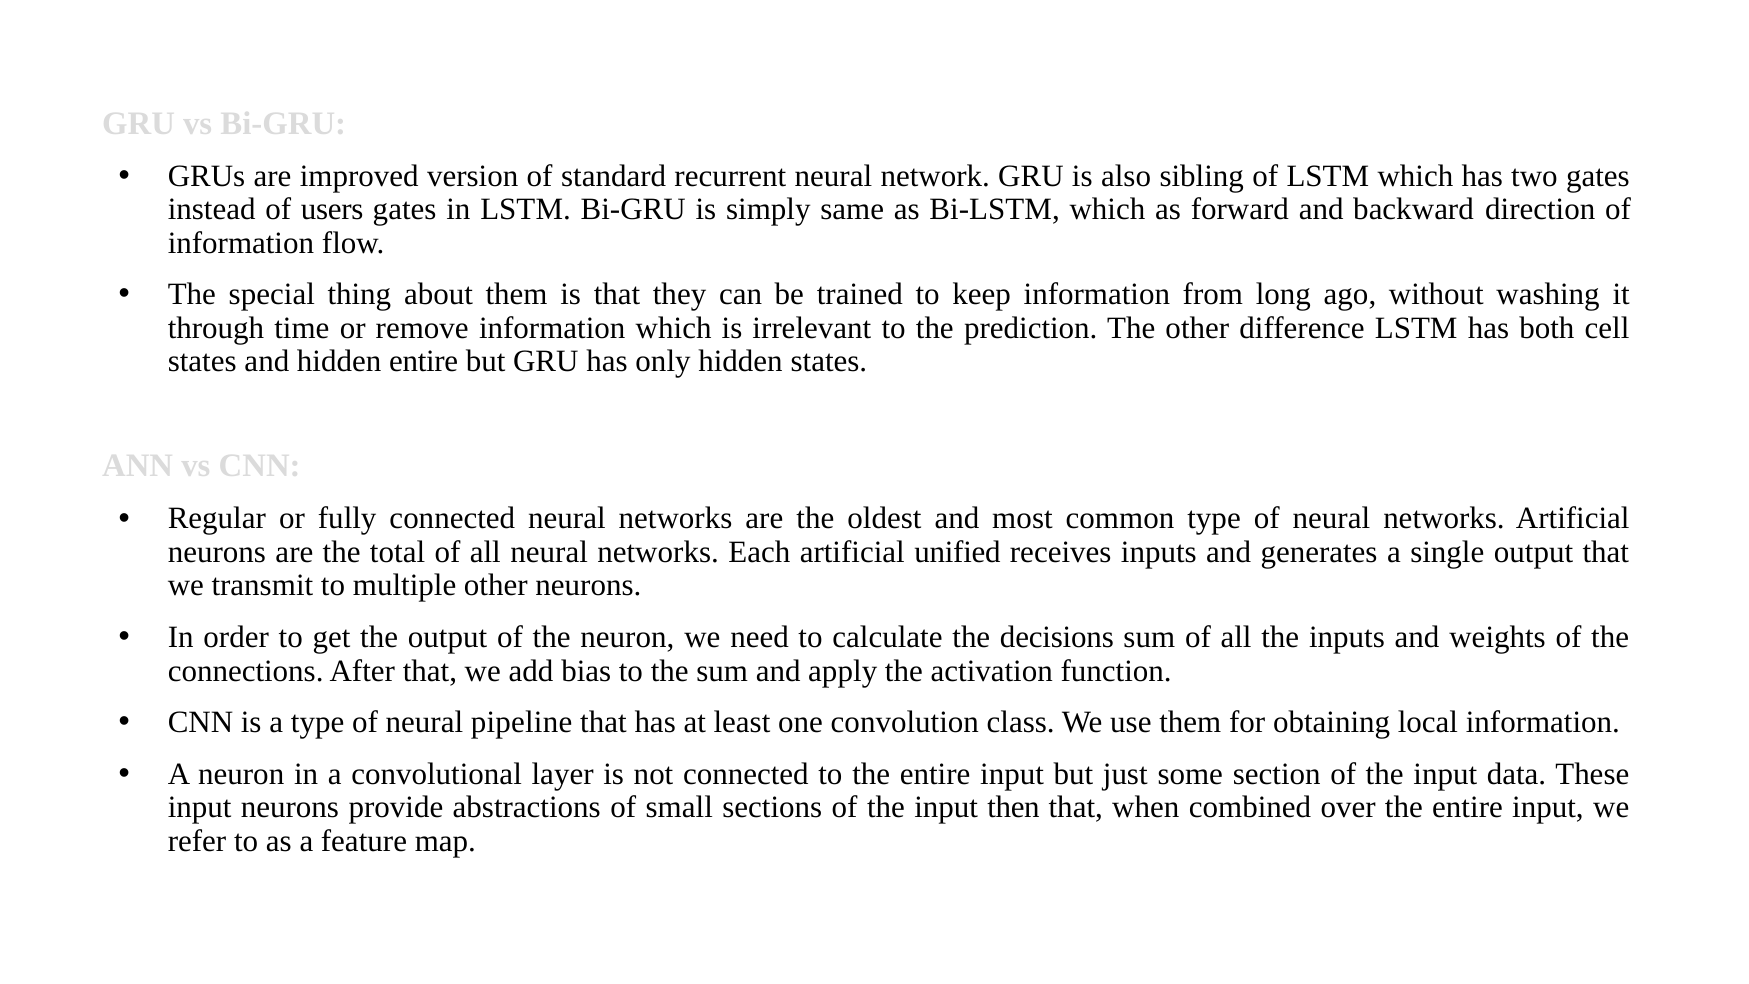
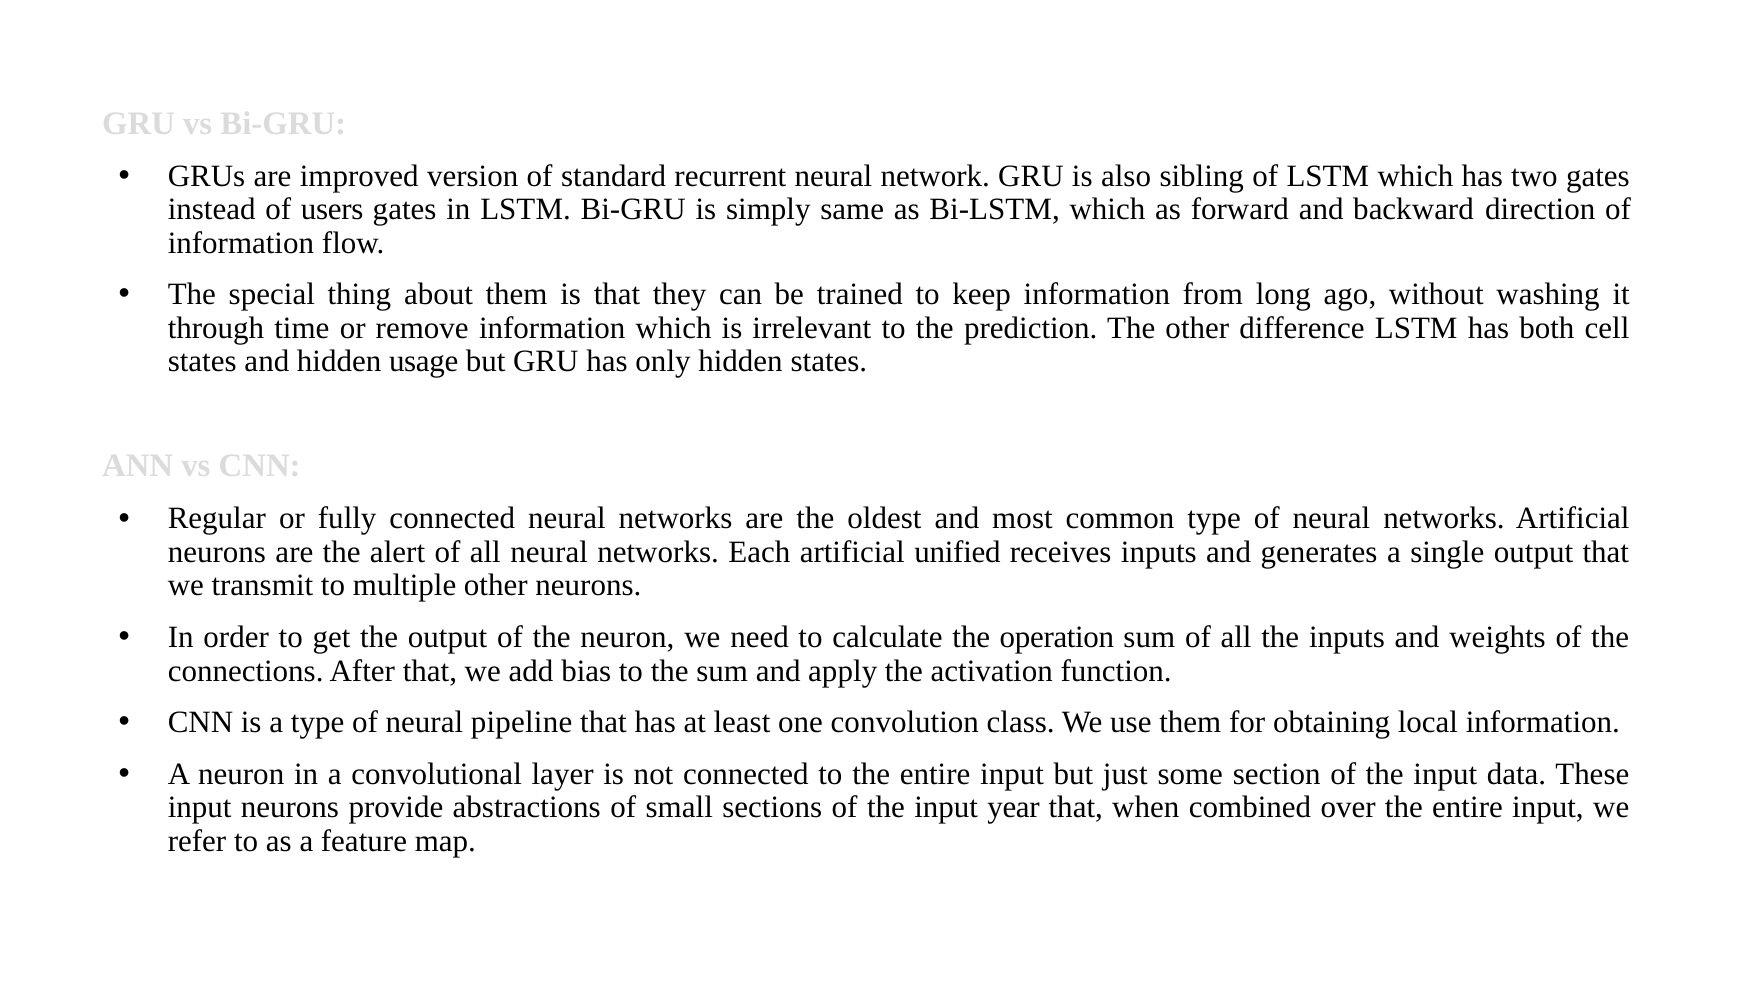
hidden entire: entire -> usage (424, 362)
total: total -> alert (398, 552)
decisions: decisions -> operation (1057, 637)
then: then -> year (1013, 807)
